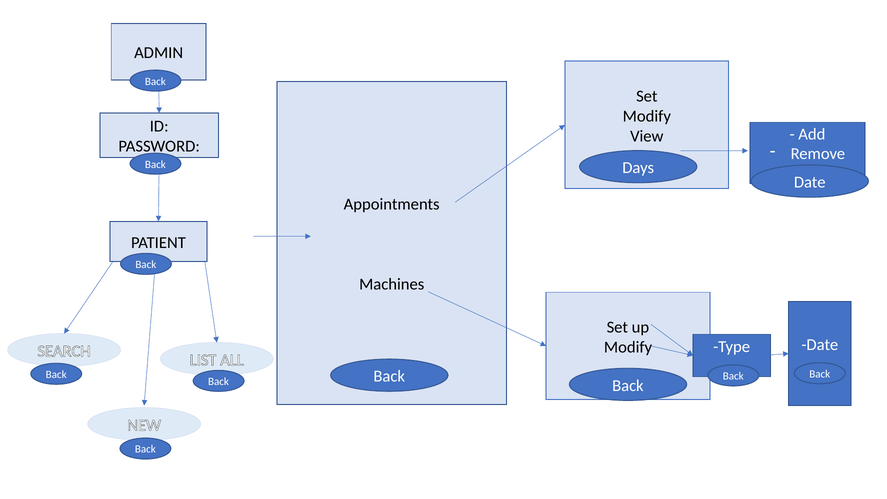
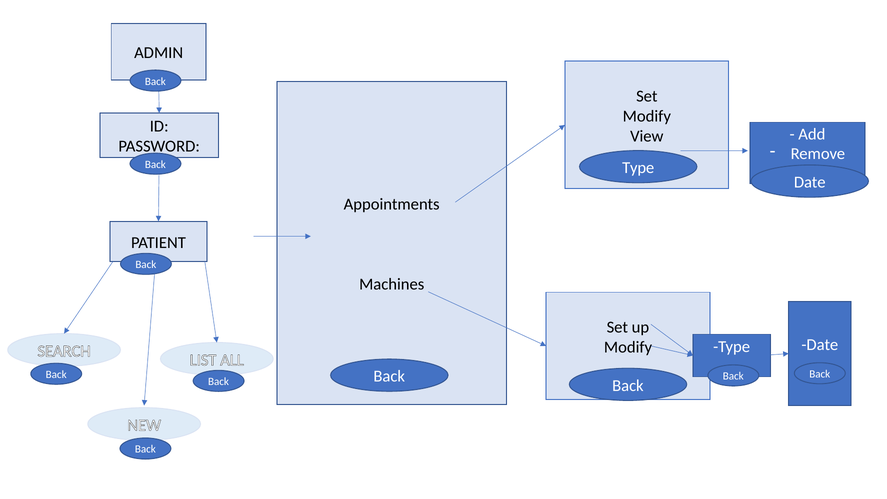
Days: Days -> Type (638, 168)
